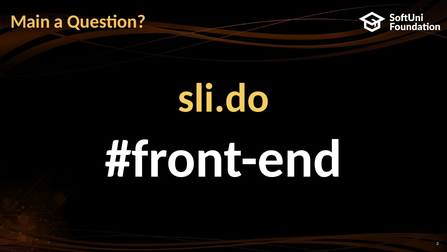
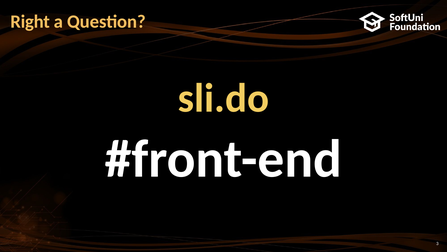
Main: Main -> Right (30, 22)
